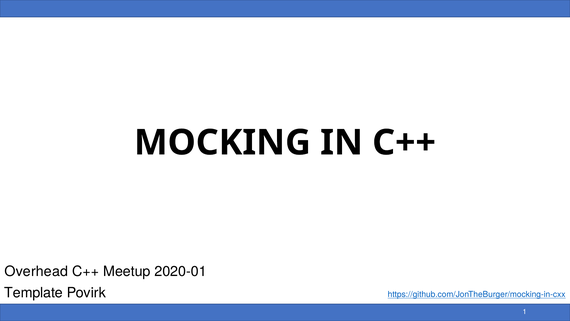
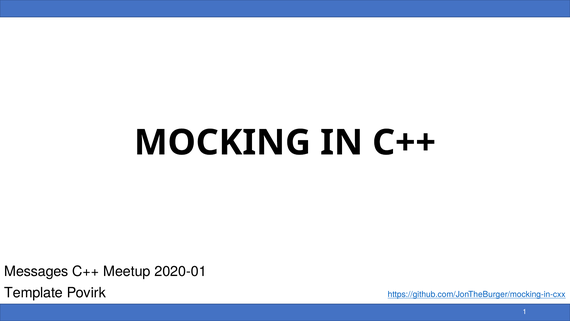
Overhead: Overhead -> Messages (36, 271)
